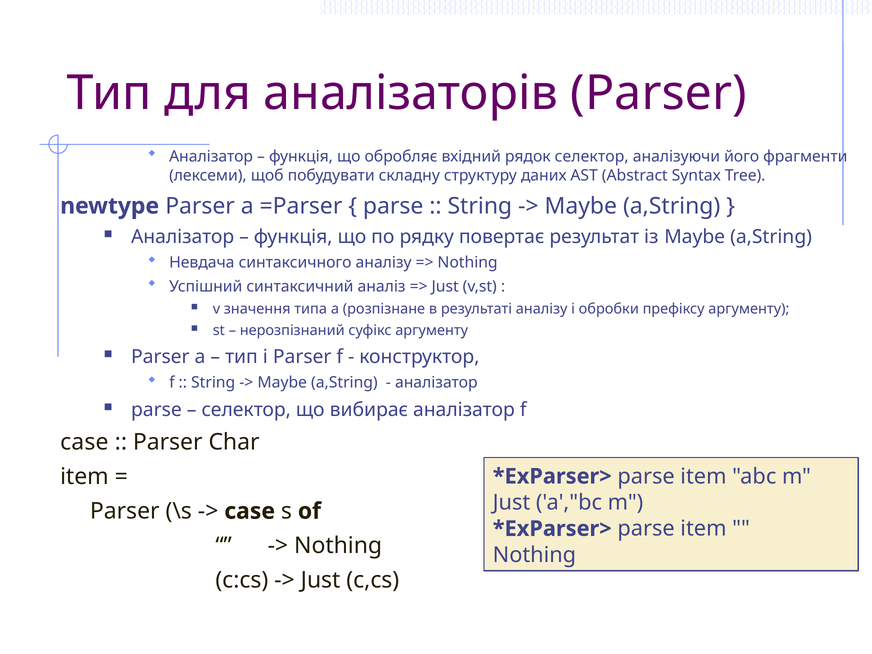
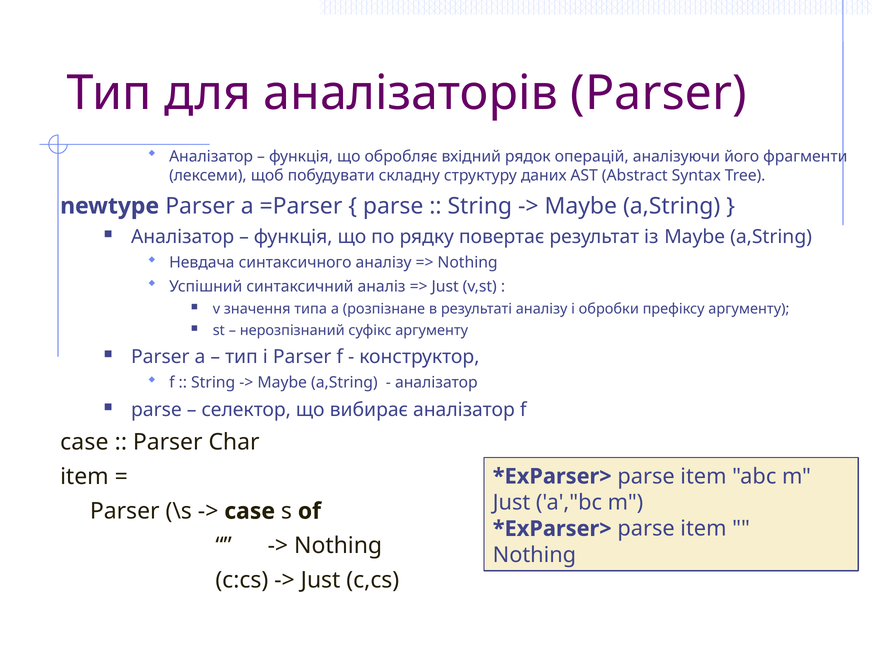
рядок селектор: селектор -> операцій (592, 156)
